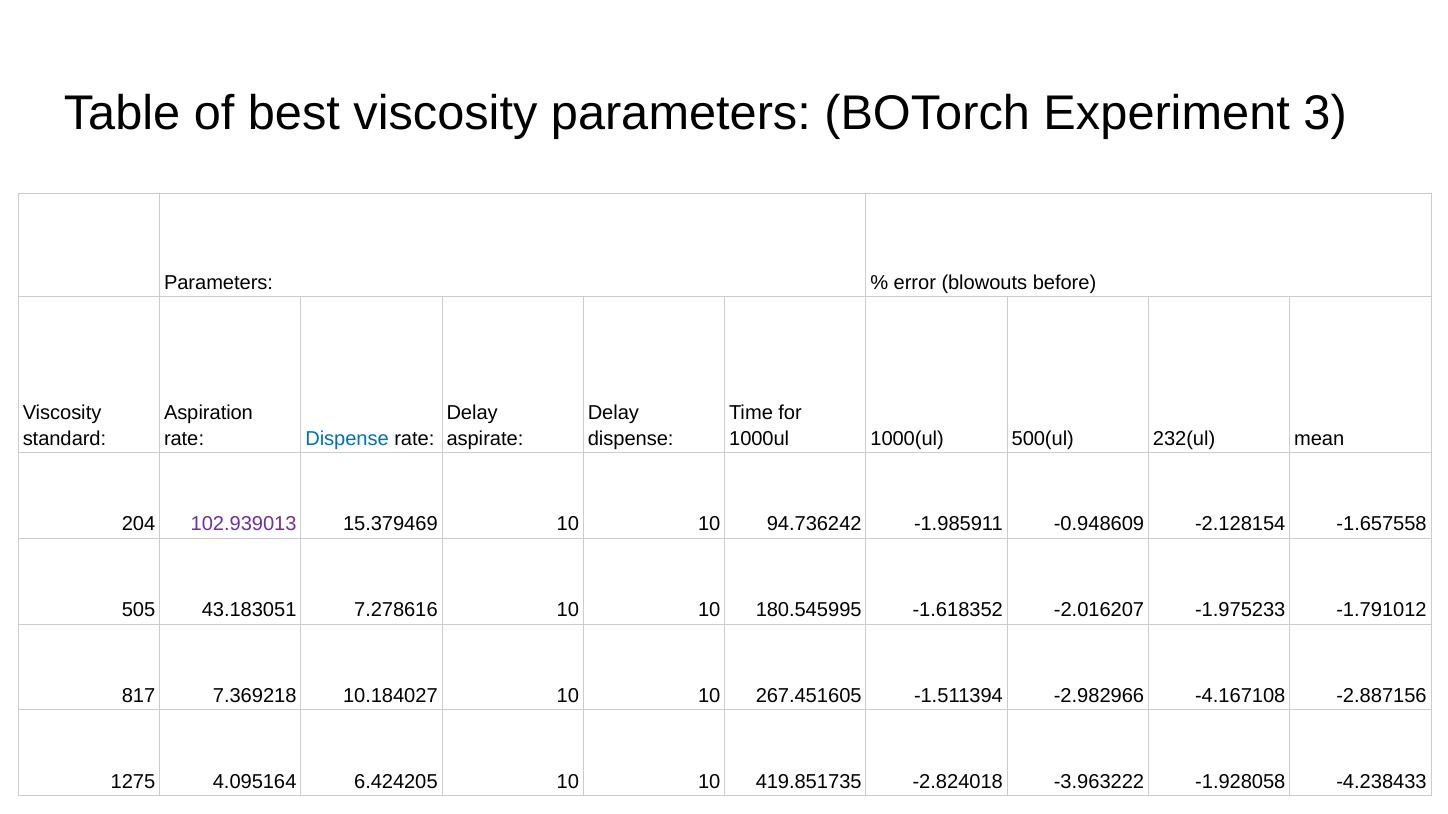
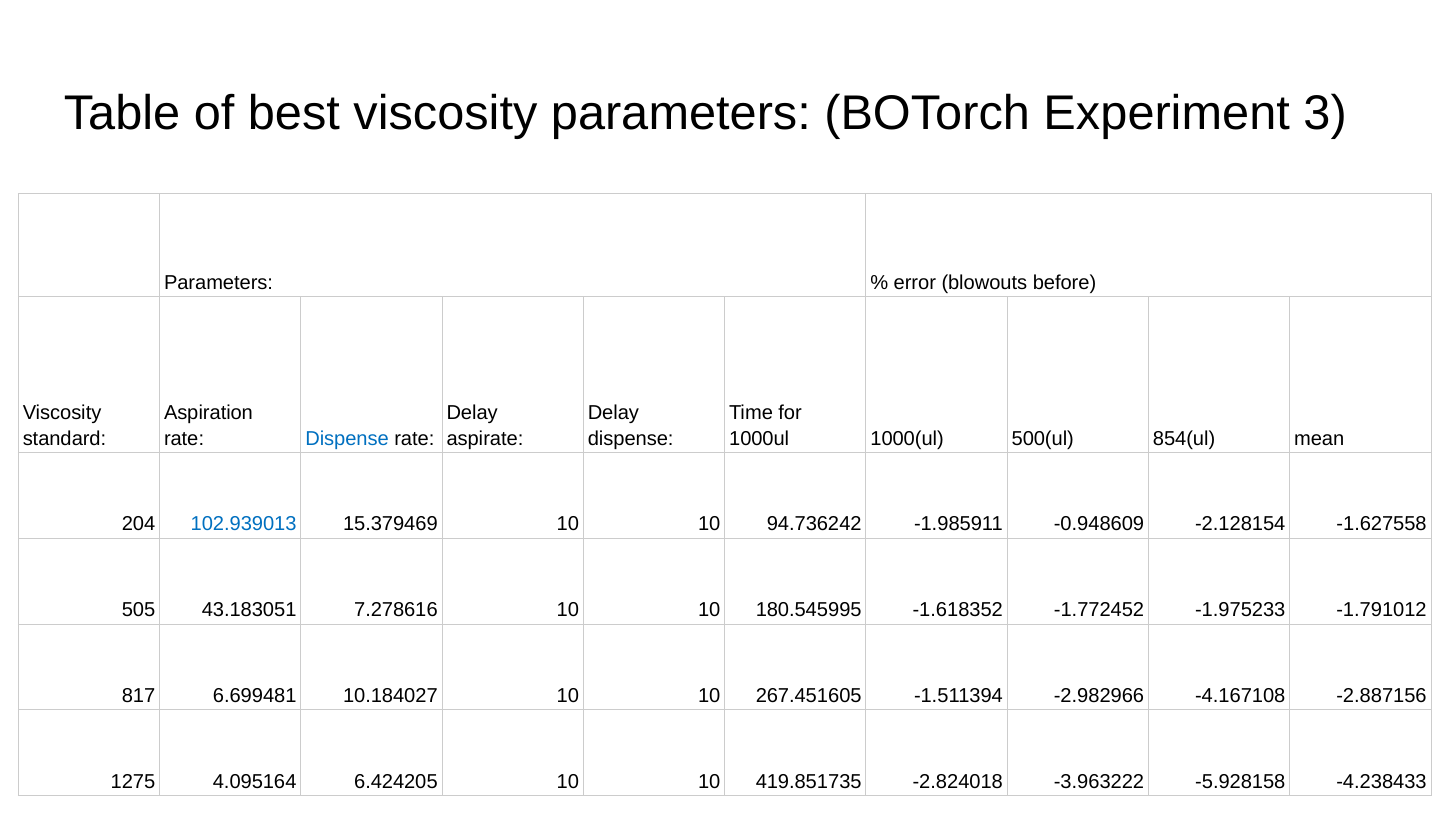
232(ul: 232(ul -> 854(ul (1184, 439)
102.939013 colour: purple -> blue (244, 525)
-1.657558: -1.657558 -> -1.627558 (1382, 525)
-2.016207: -2.016207 -> -1.772452 (1099, 610)
7.369218: 7.369218 -> 6.699481 (255, 696)
-1.928058: -1.928058 -> -5.928158 (1240, 782)
